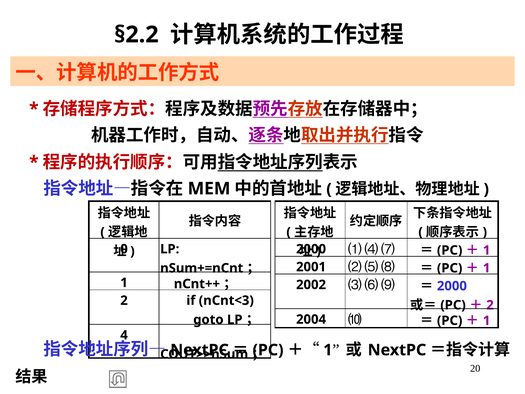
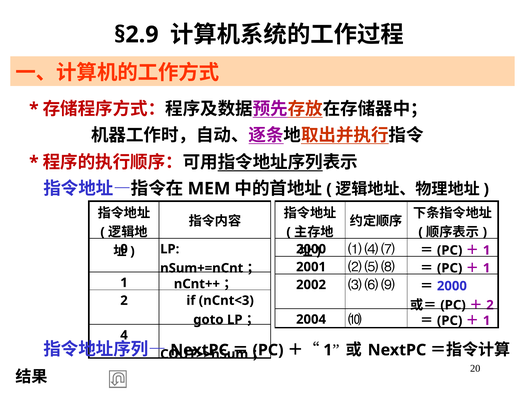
§2.2: §2.2 -> §2.9 (136, 35)
